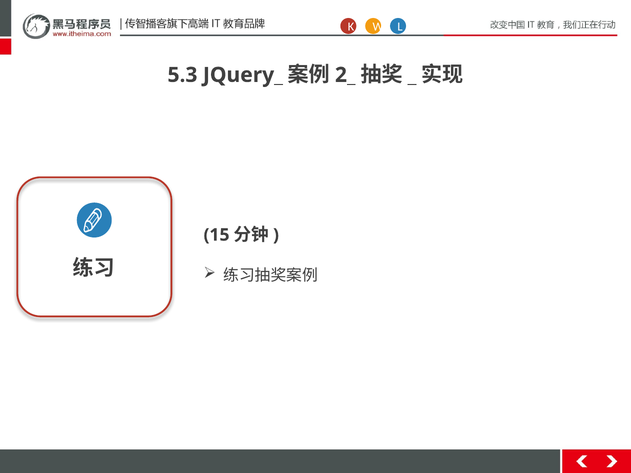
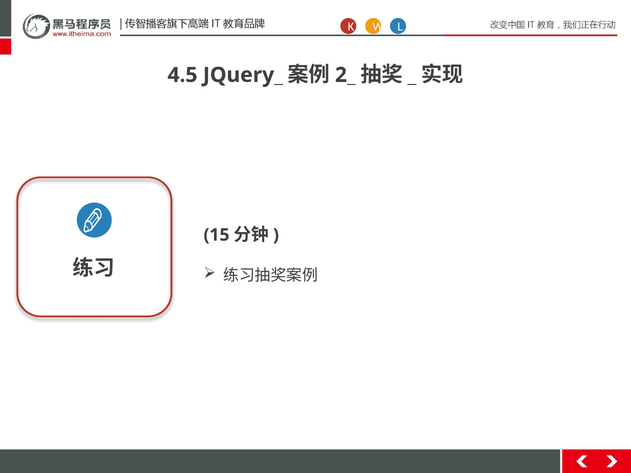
5.3: 5.3 -> 4.5 (182, 75)
